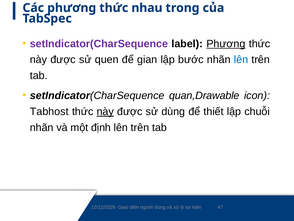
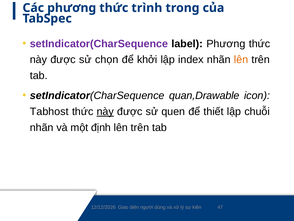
nhau: nhau -> trình (147, 8)
Phương underline: present -> none (226, 44)
quen: quen -> chọn (107, 60)
gian: gian -> khởi (147, 60)
bước: bước -> index (191, 60)
lên colour: blue -> orange (241, 60)
sử dùng: dùng -> quen (173, 111)
